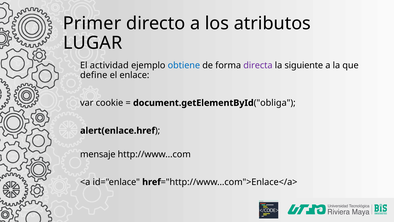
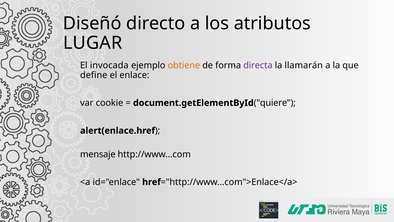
Primer: Primer -> Diseñó (92, 23)
actividad: actividad -> invocada (109, 65)
obtiene colour: blue -> orange (184, 65)
siguiente: siguiente -> llamarán (304, 65)
obliga: obliga -> quiere (275, 103)
